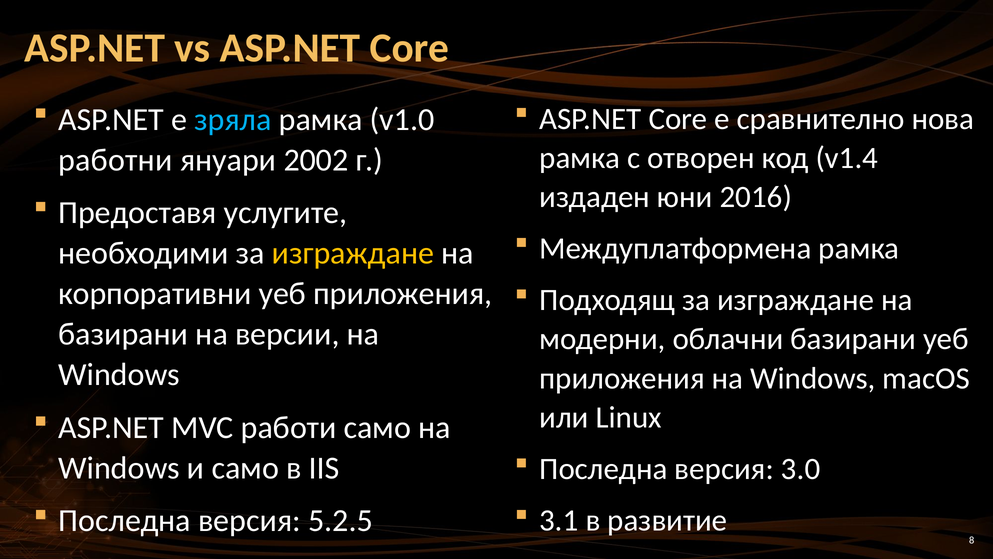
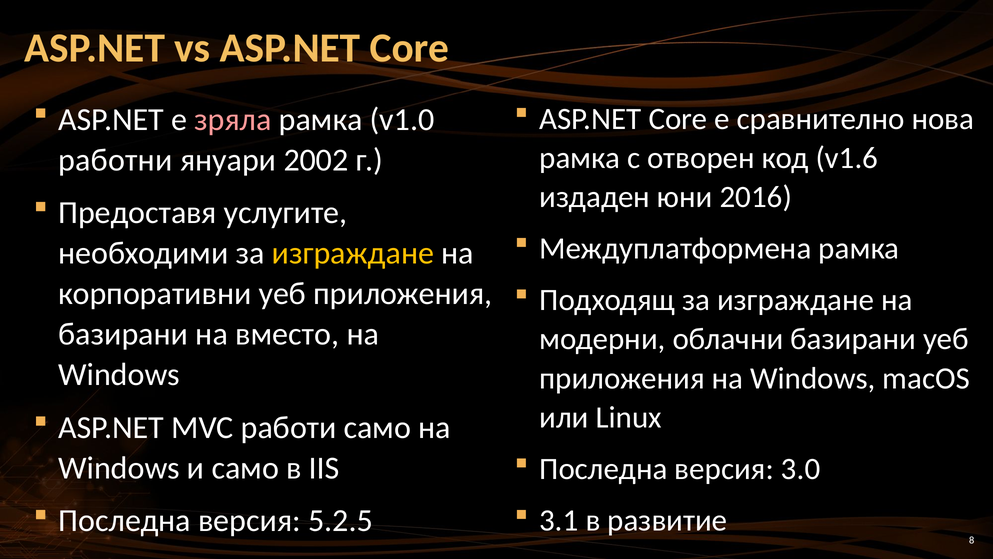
зряла colour: light blue -> pink (233, 119)
v1.4: v1.4 -> v1.6 (847, 158)
версии: версии -> вместо (287, 334)
